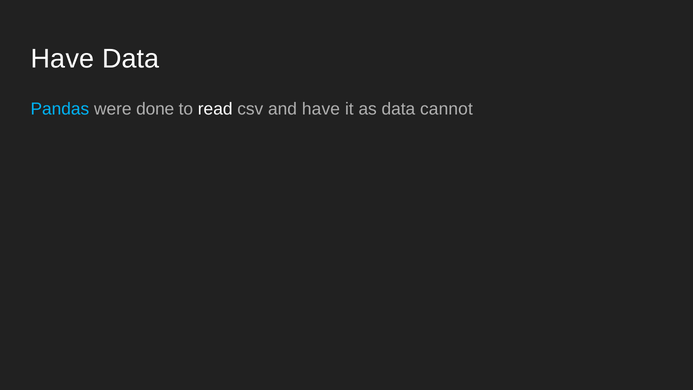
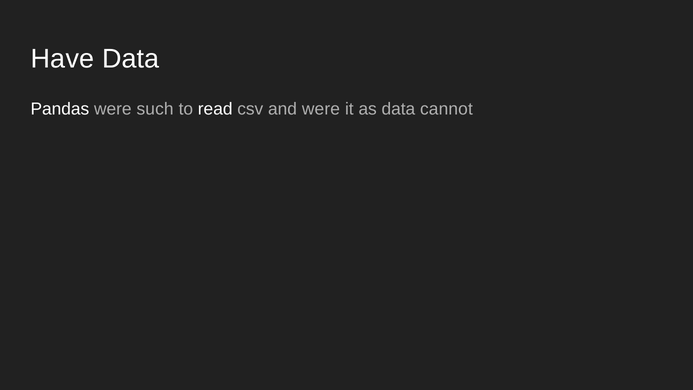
Pandas colour: light blue -> white (60, 109)
done: done -> such (155, 109)
and have: have -> were (321, 109)
